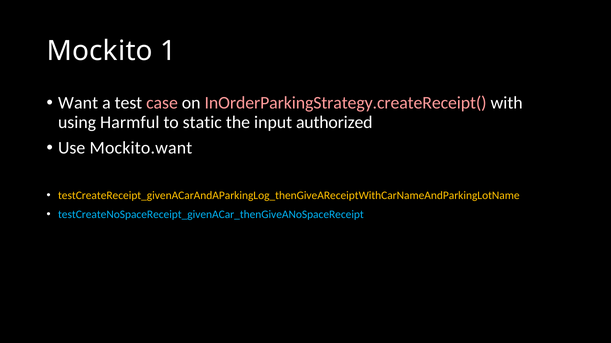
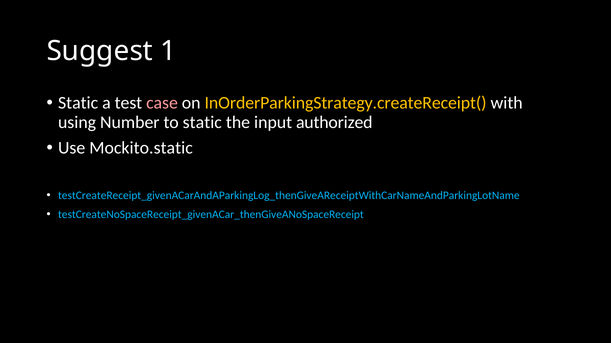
Mockito: Mockito -> Suggest (100, 51)
Want: Want -> Static (78, 103)
InOrderParkingStrategy.createReceipt( colour: pink -> yellow (346, 103)
Harmful: Harmful -> Number (130, 123)
Mockito.want: Mockito.want -> Mockito.static (141, 148)
testCreateReceipt_givenACarAndAParkingLog_thenGiveAReceiptWithCarNameAndParkingLotName colour: yellow -> light blue (289, 196)
